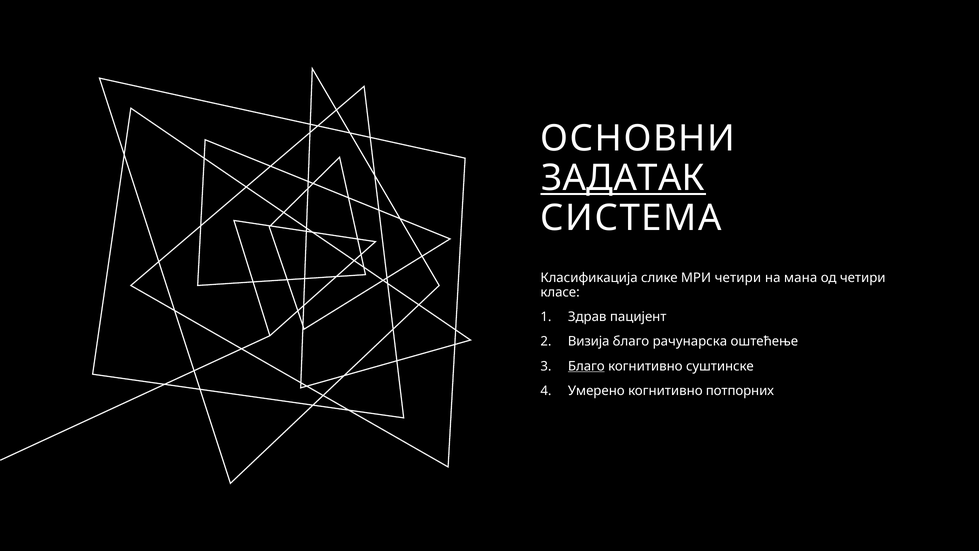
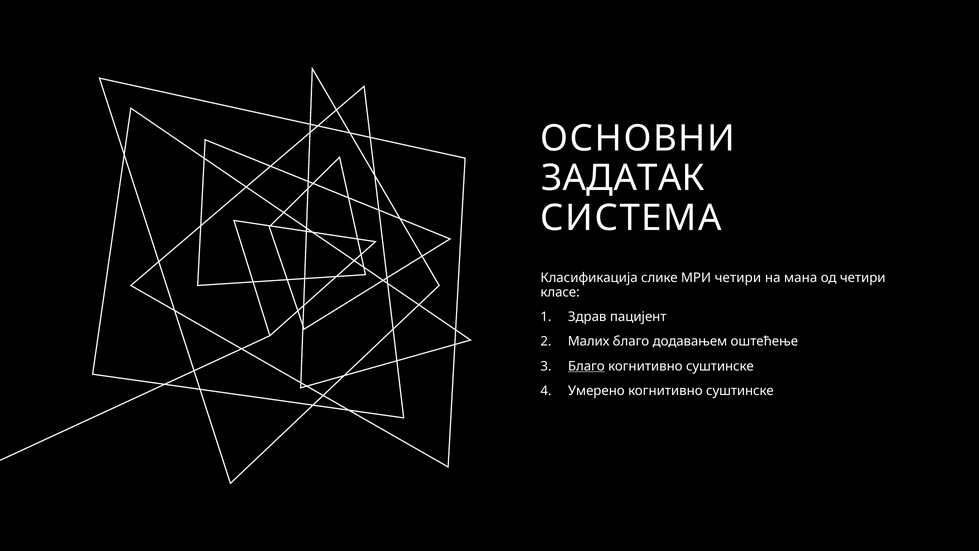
ЗАДАТАК underline: present -> none (623, 178)
Визија: Визија -> Малих (589, 341)
рачунарска: рачунарска -> додавањем (690, 341)
Умерено когнитивно потпорних: потпорних -> суштинске (740, 390)
